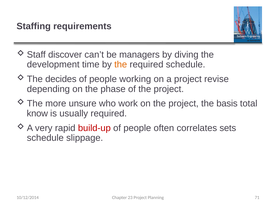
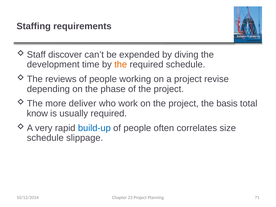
managers: managers -> expended (139, 55)
decides: decides -> reviews (61, 79)
unsure: unsure -> deliver (83, 104)
build-up colour: red -> blue (94, 128)
sets: sets -> size (228, 128)
